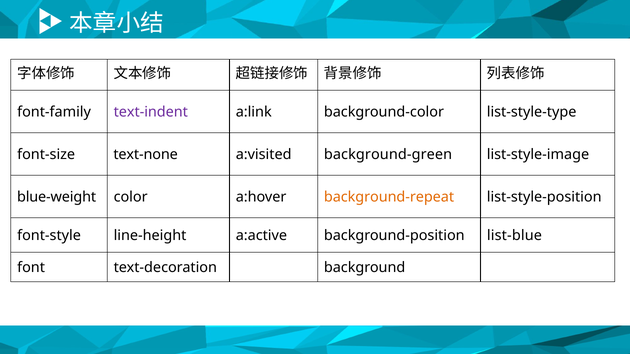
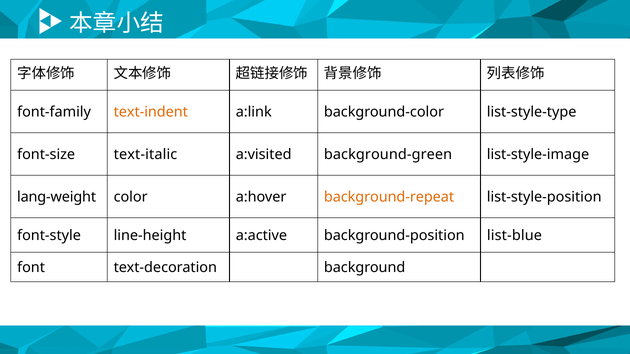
text-indent colour: purple -> orange (151, 112)
text-none: text-none -> text-italic (145, 155)
blue-weight: blue-weight -> lang-weight (57, 197)
